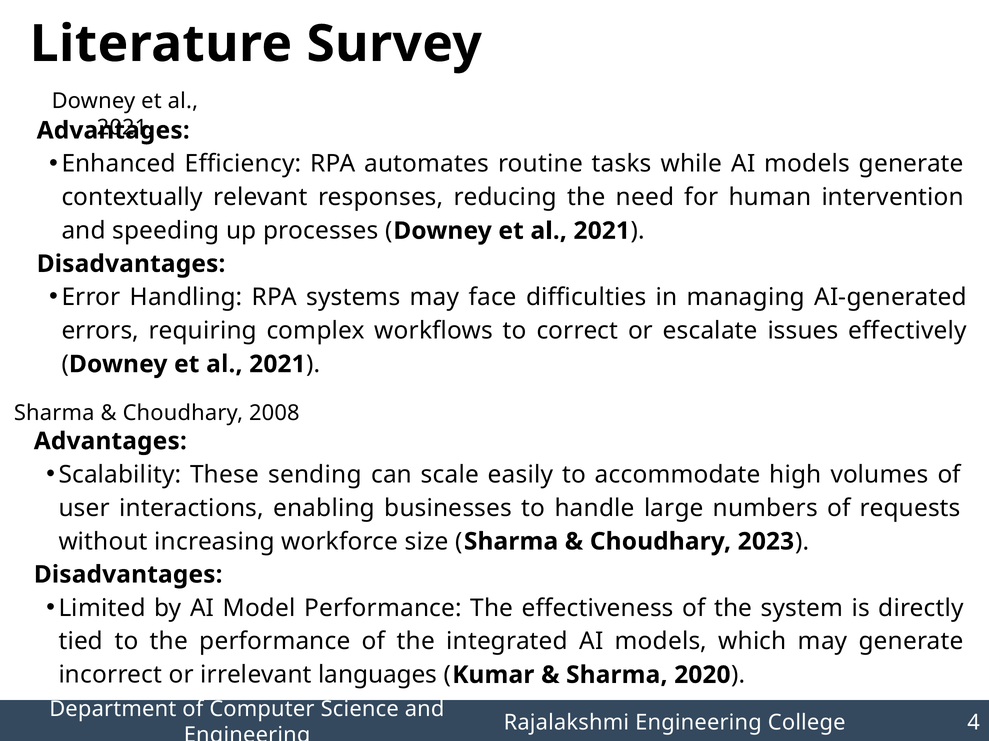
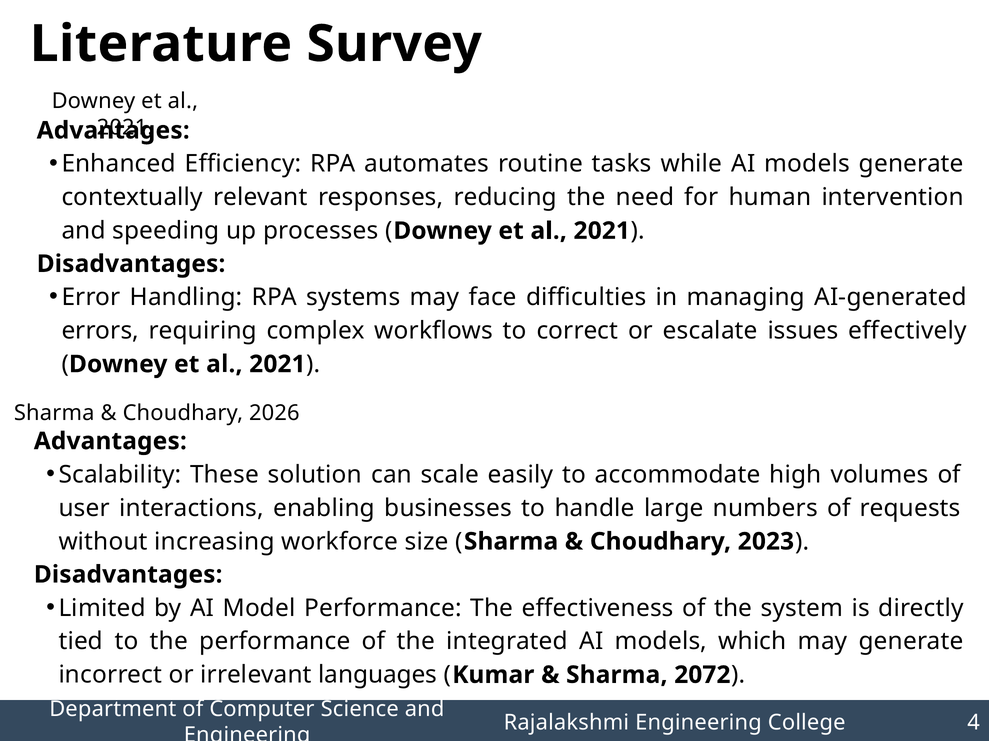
2008: 2008 -> 2026 (274, 414)
sending: sending -> solution (315, 475)
2020: 2020 -> 2072 (702, 676)
